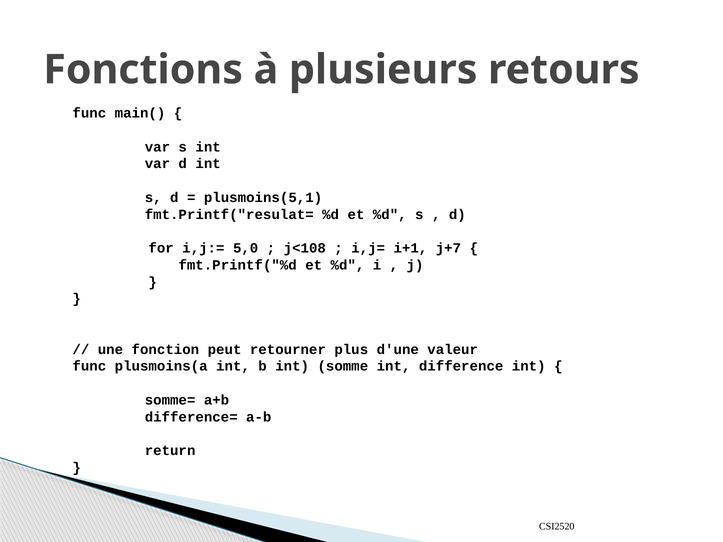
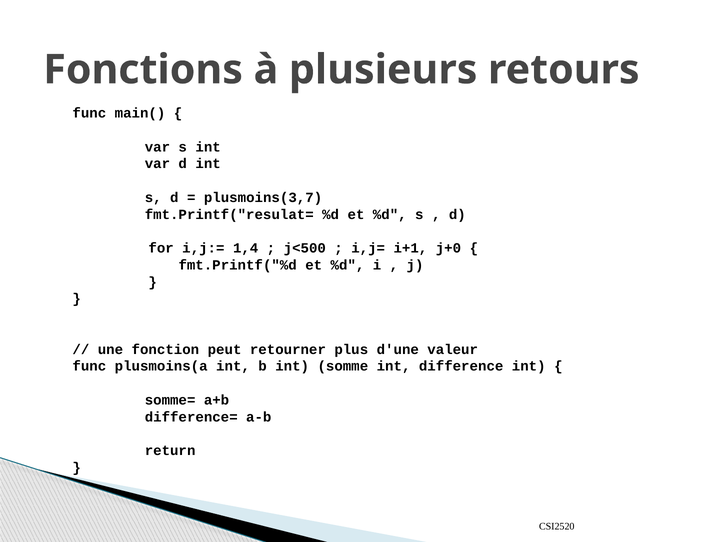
plusmoins(5,1: plusmoins(5,1 -> plusmoins(3,7 (263, 198)
5,0: 5,0 -> 1,4 (246, 248)
j<108: j<108 -> j<500 (305, 248)
j+7: j+7 -> j+0 (448, 248)
